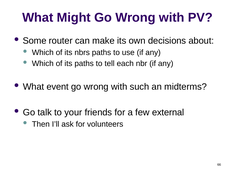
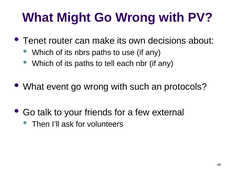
Some: Some -> Tenet (35, 41)
midterms: midterms -> protocols (186, 86)
